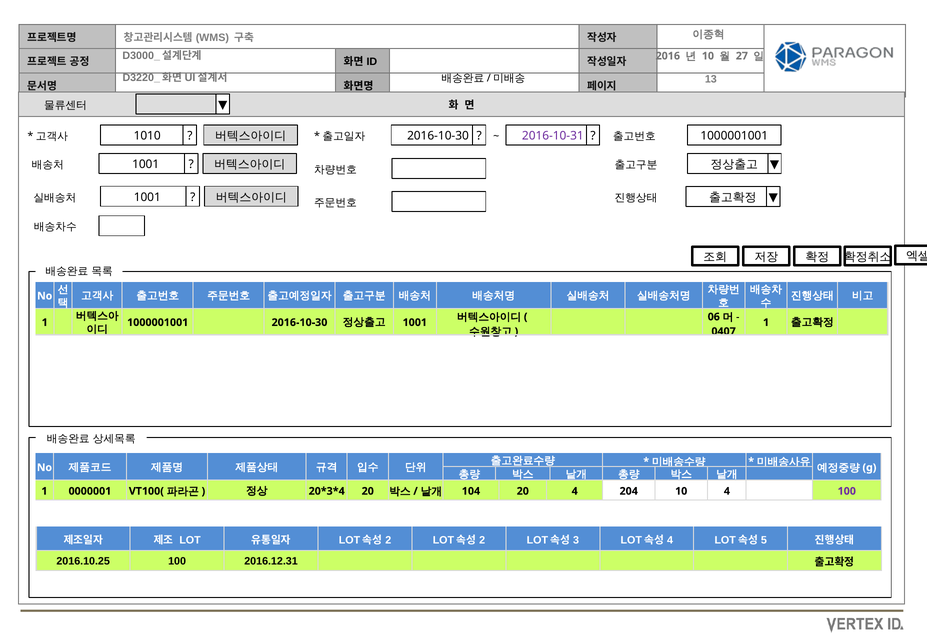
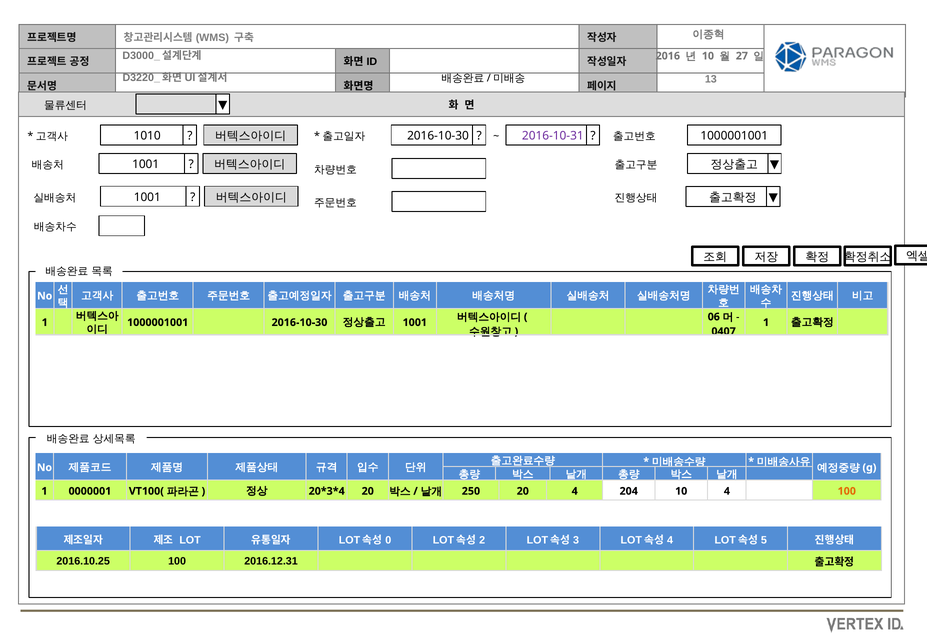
104: 104 -> 250 (471, 491)
100 colour: purple -> orange (847, 491)
2: 2 -> 0 (388, 540)
